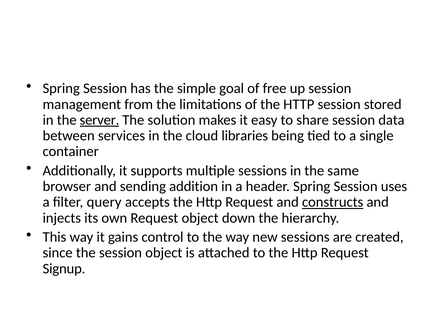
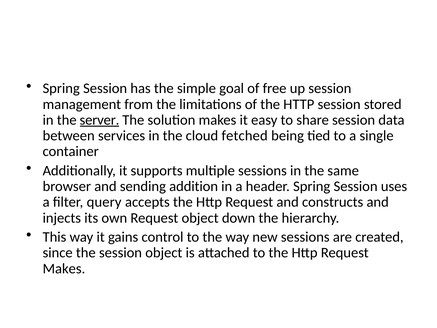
libraries: libraries -> fetched (245, 136)
constructs underline: present -> none (333, 202)
Signup: Signup -> Makes (64, 268)
